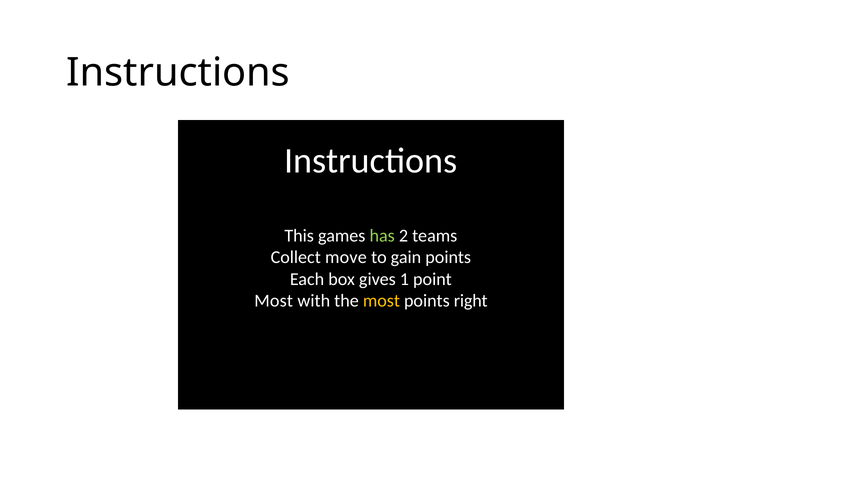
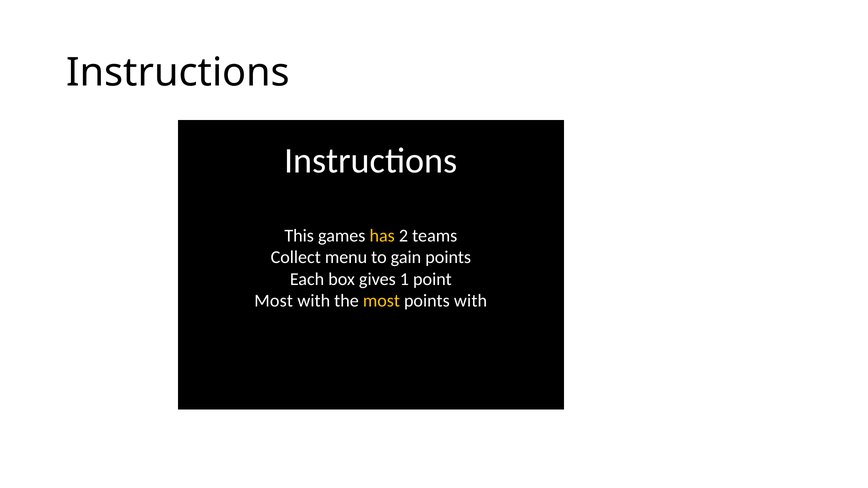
has colour: light green -> yellow (382, 236)
move: move -> menu (346, 257)
points right: right -> with (471, 301)
